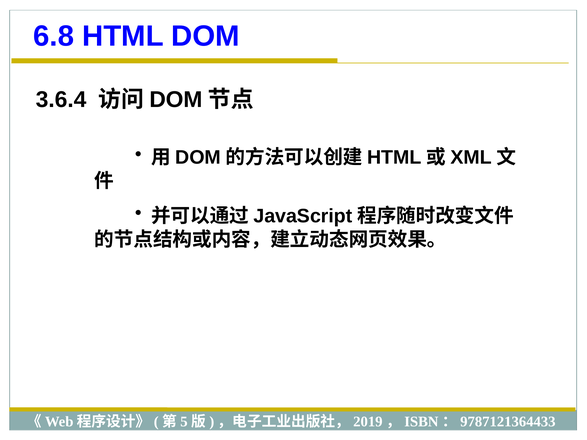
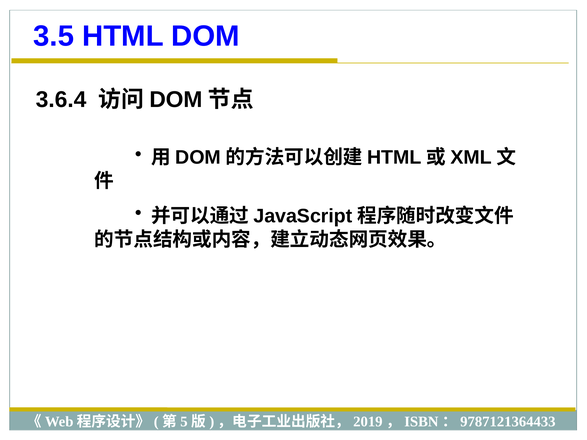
6.8: 6.8 -> 3.5 (54, 36)
